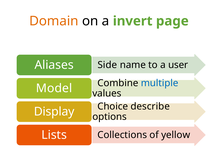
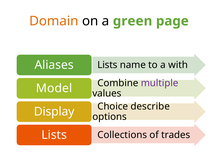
invert: invert -> green (133, 21)
Side: Side -> Lists (107, 65)
user: user -> with (178, 65)
multiple colour: blue -> purple (160, 83)
yellow: yellow -> trades (176, 135)
